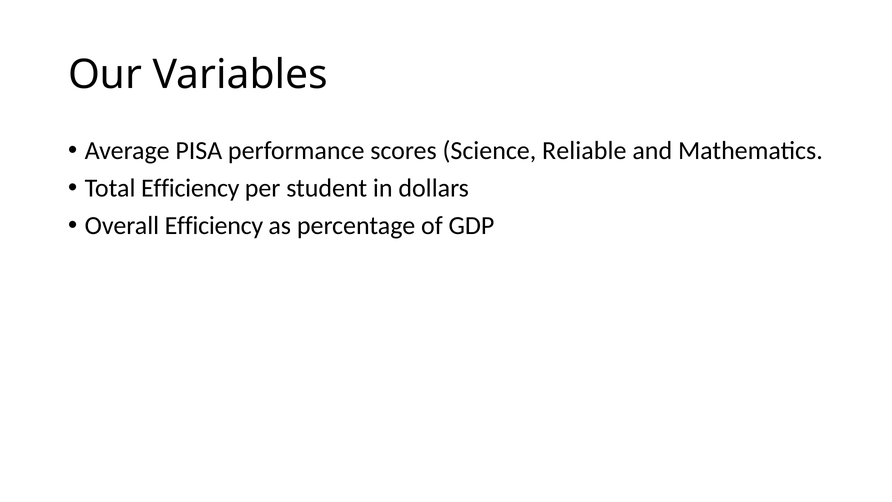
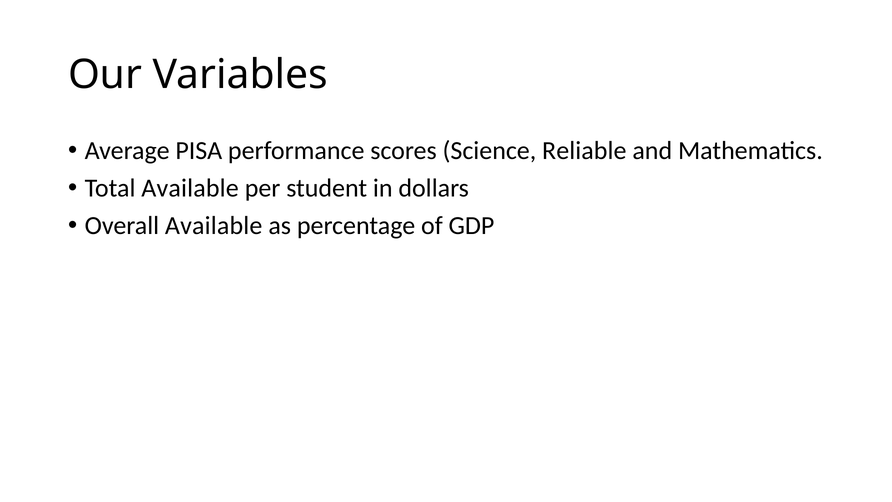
Total Efficiency: Efficiency -> Available (190, 188)
Overall Efficiency: Efficiency -> Available (214, 226)
